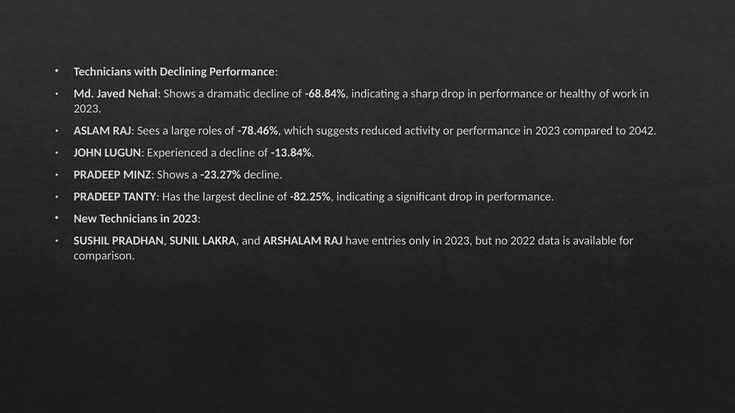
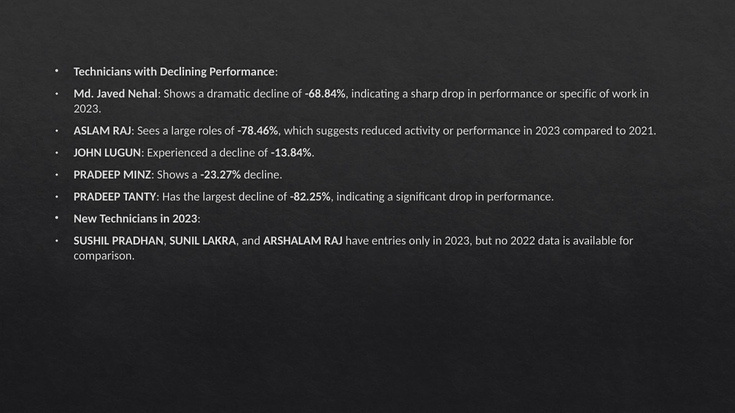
healthy: healthy -> specific (578, 94)
2042: 2042 -> 2021 (643, 131)
